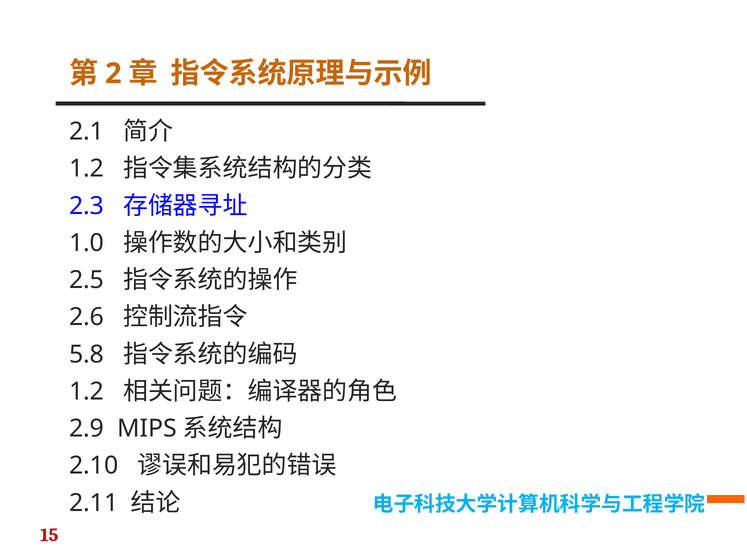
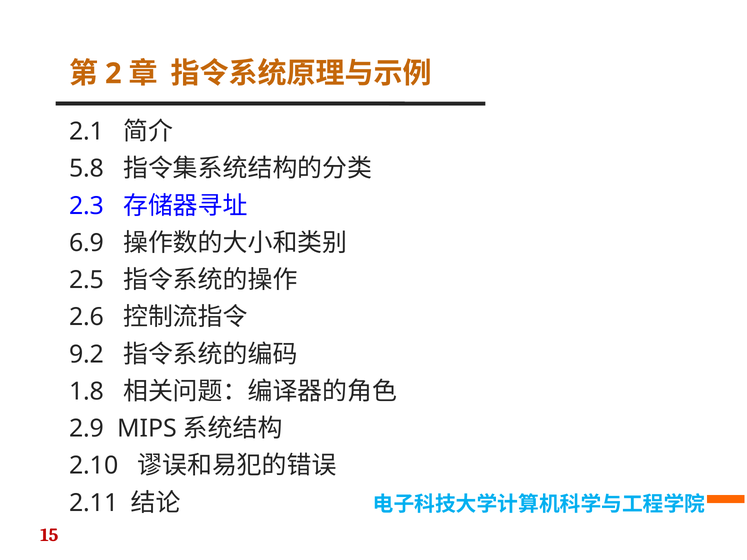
1.2: 1.2 -> 5.8 (87, 169)
1.0: 1.0 -> 6.9 (87, 243)
5.8: 5.8 -> 9.2 (87, 355)
1.2: 1.2 -> 1.8 (87, 392)
